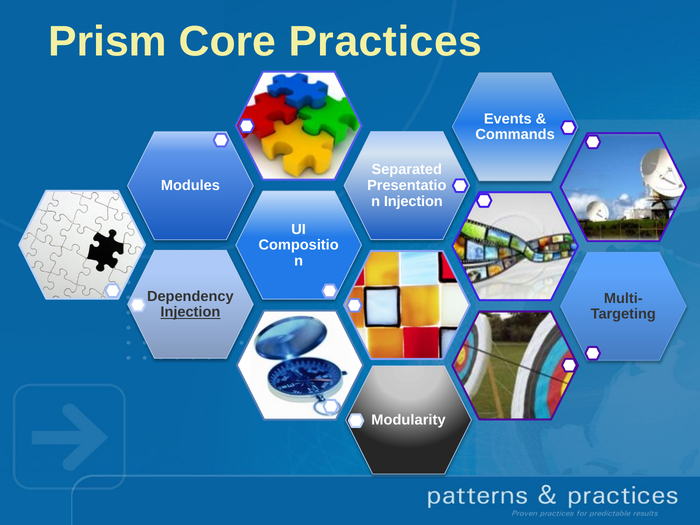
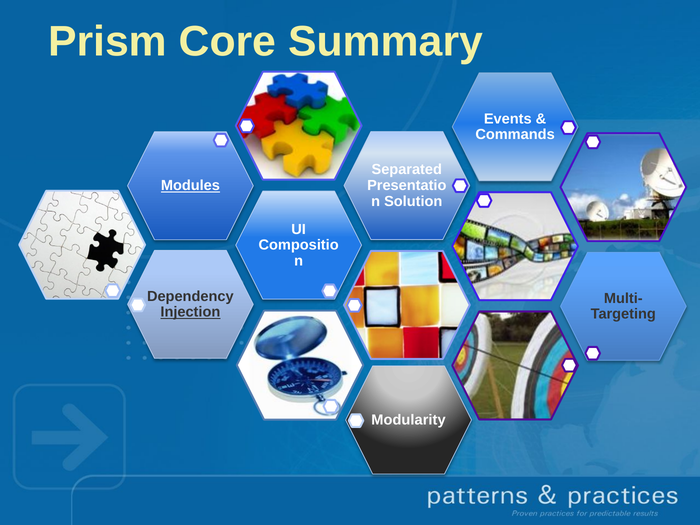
Practices: Practices -> Summary (386, 42)
Modules underline: none -> present (190, 186)
Injection: Injection -> Solution (413, 201)
